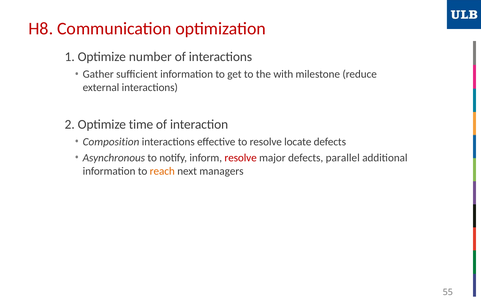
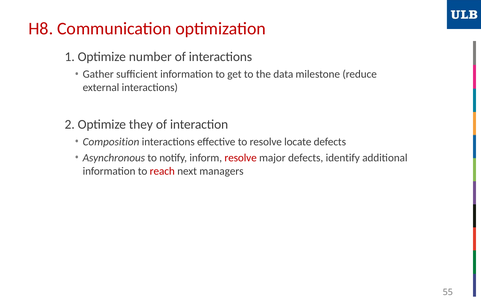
with: with -> data (283, 74)
time: time -> they (141, 124)
parallel: parallel -> identify (343, 158)
reach colour: orange -> red (162, 171)
